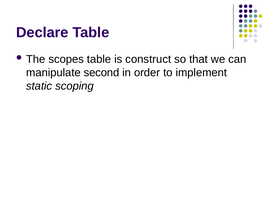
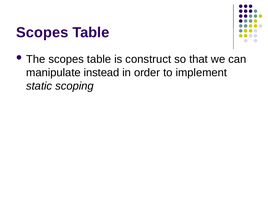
Declare: Declare -> Scopes (42, 33)
second: second -> instead (102, 73)
